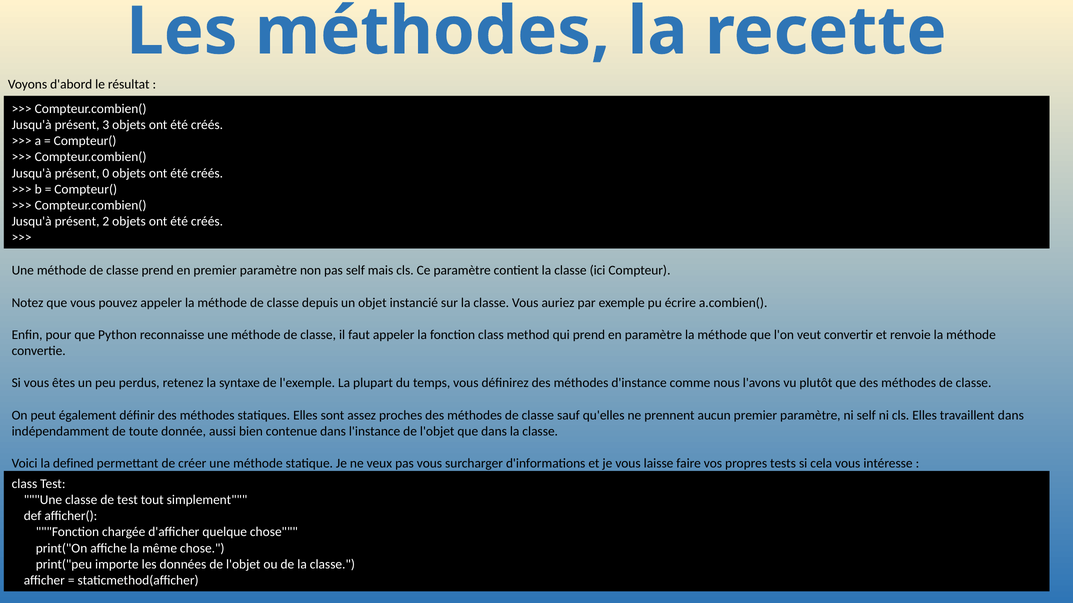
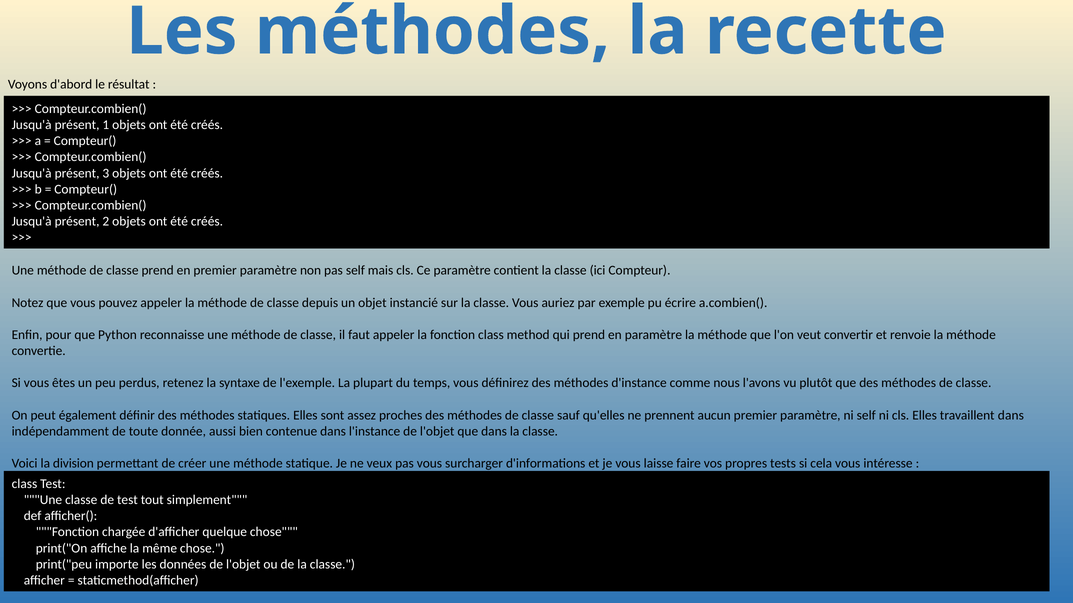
3: 3 -> 1 (106, 125)
0: 0 -> 3 (106, 173)
defined: defined -> division (73, 464)
